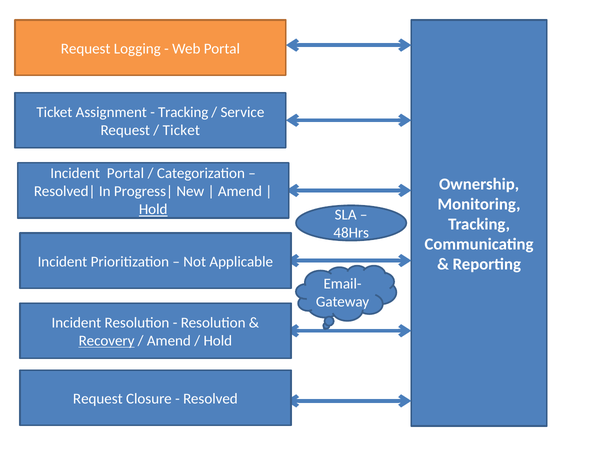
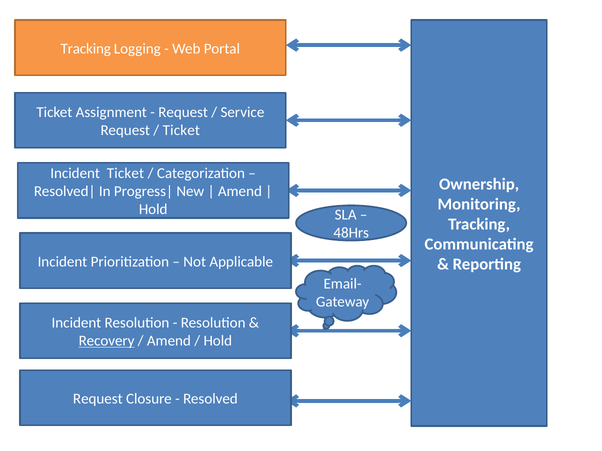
Request: Request -> Tracking (86, 49)
Tracking: Tracking -> Request (183, 112)
Incident Portal: Portal -> Ticket (125, 174)
Hold underline: present -> none (153, 210)
